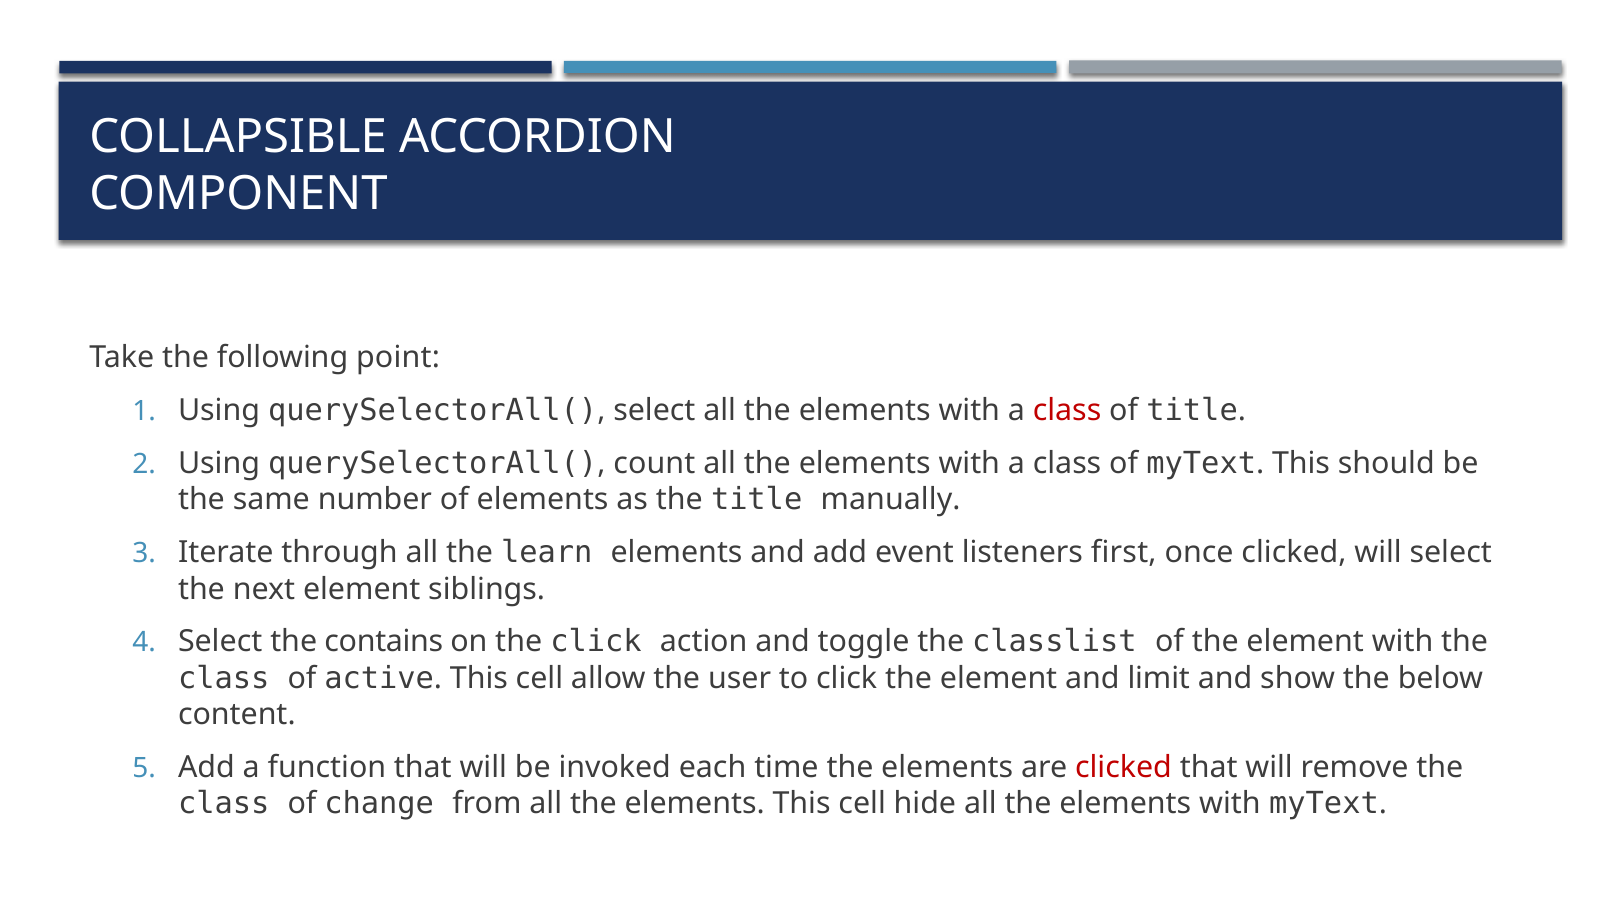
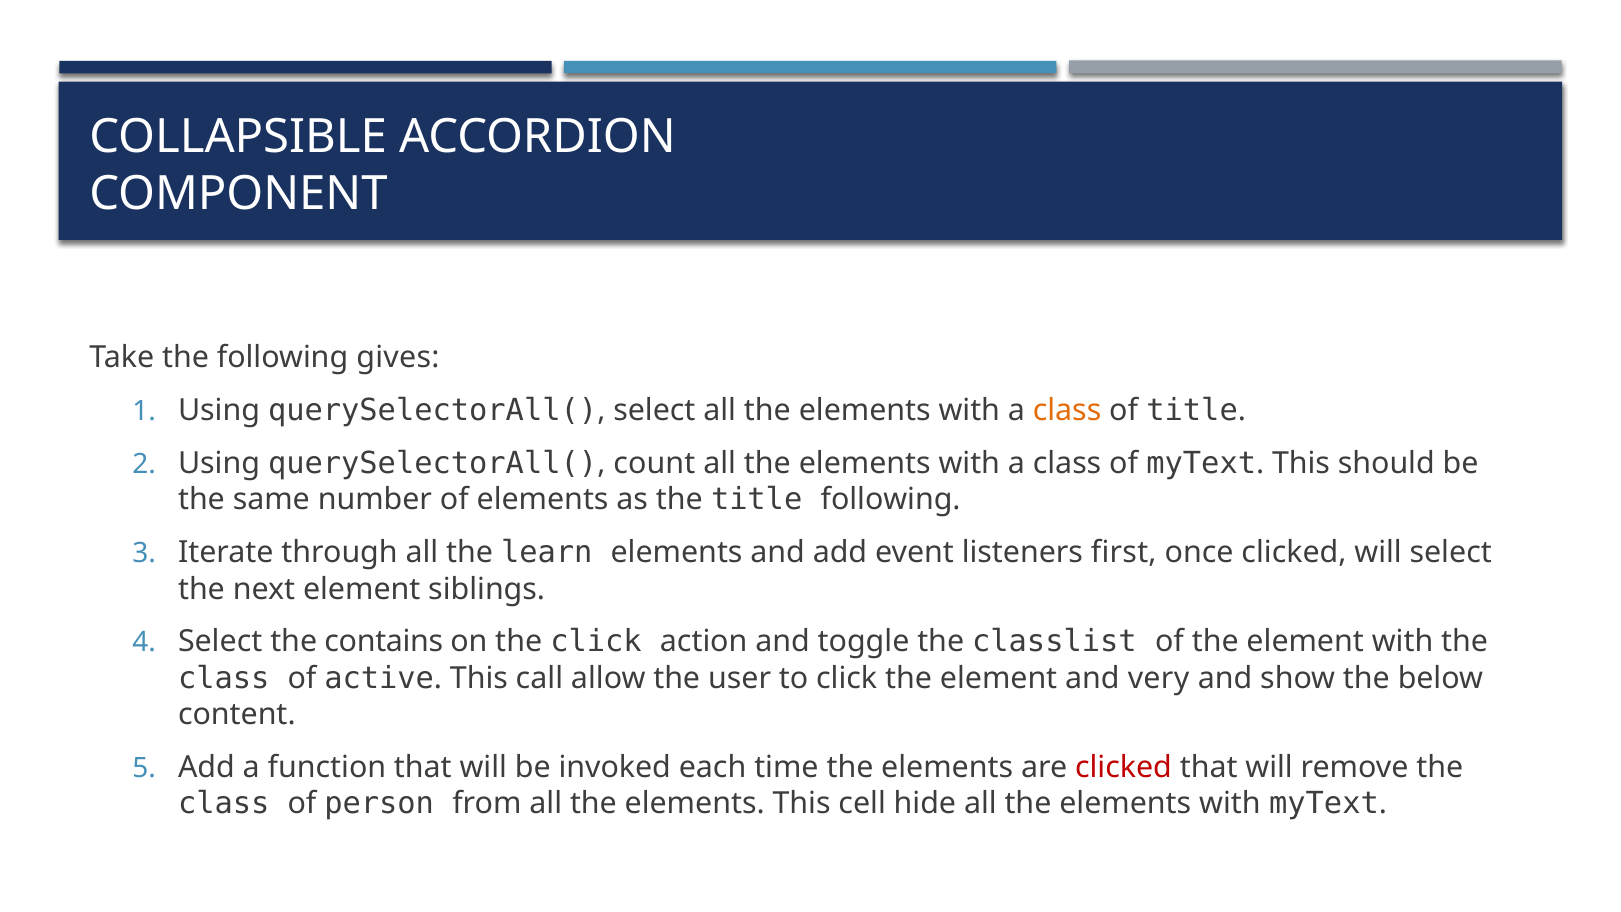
point: point -> gives (398, 358)
class colour: red -> orange (1067, 411)
title manually: manually -> following (891, 500)
cell: cell -> call (539, 678)
limit: limit -> very (1159, 678)
change: change -> person (379, 804)
